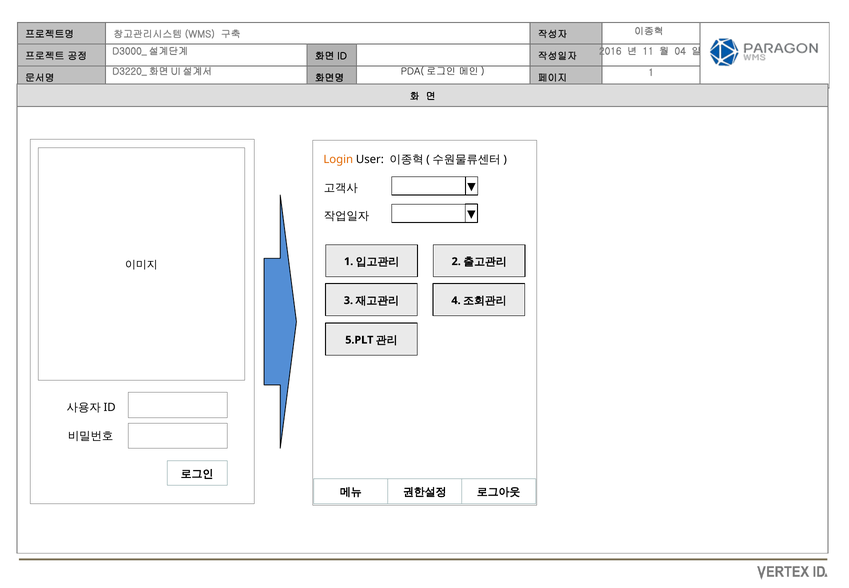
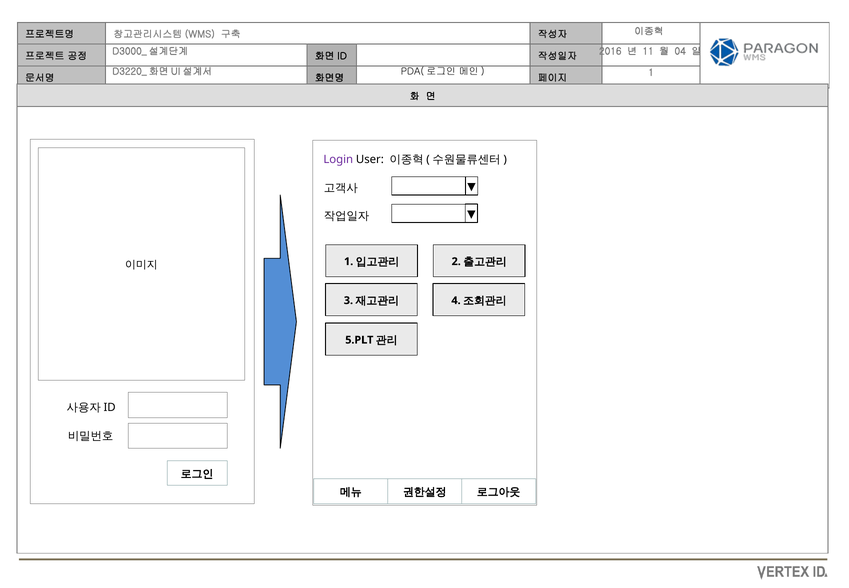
Login colour: orange -> purple (338, 159)
